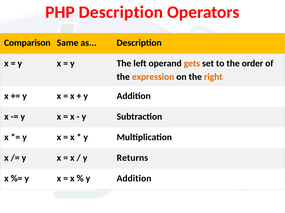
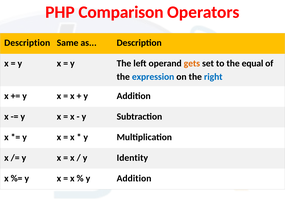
PHP Description: Description -> Comparison (121, 12)
Comparison: Comparison -> Description (27, 43)
order: order -> equal (253, 64)
expression colour: orange -> blue (153, 77)
right colour: orange -> blue (213, 77)
Returns: Returns -> Identity (132, 158)
